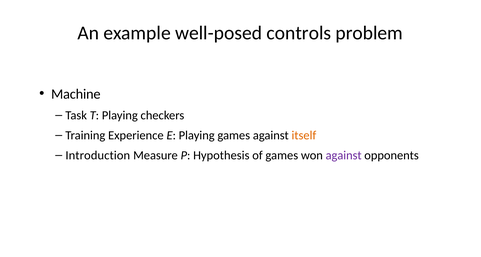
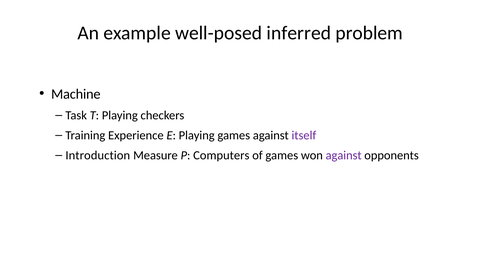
controls: controls -> inferred (299, 33)
itself colour: orange -> purple (304, 135)
Hypothesis: Hypothesis -> Computers (221, 155)
